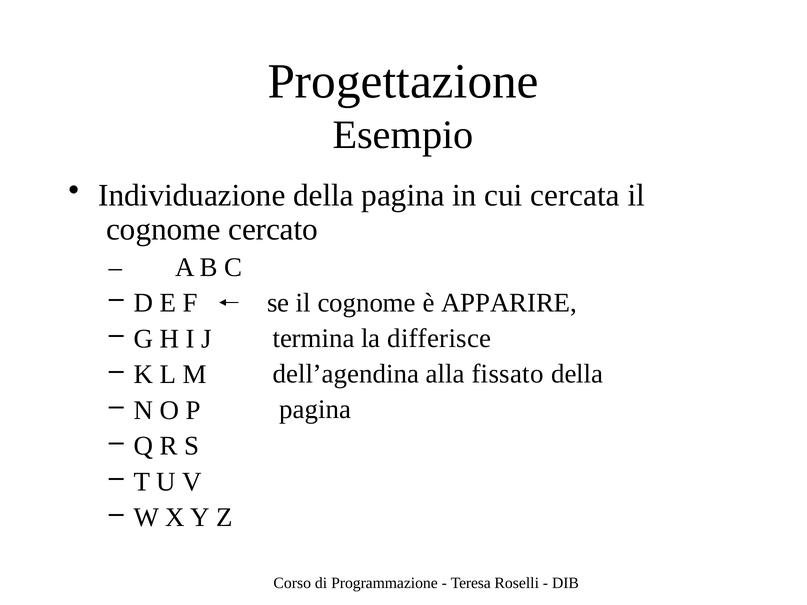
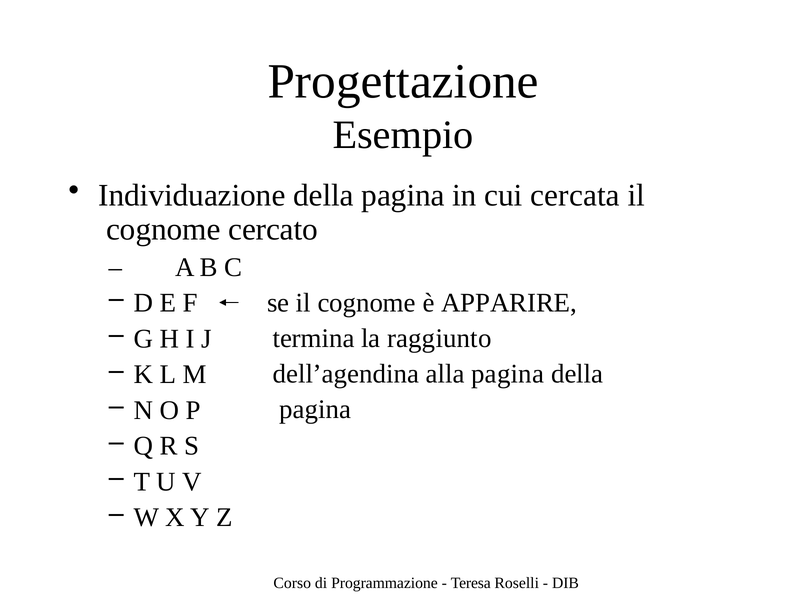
differisce: differisce -> raggiunto (439, 338)
alla fissato: fissato -> pagina (508, 374)
